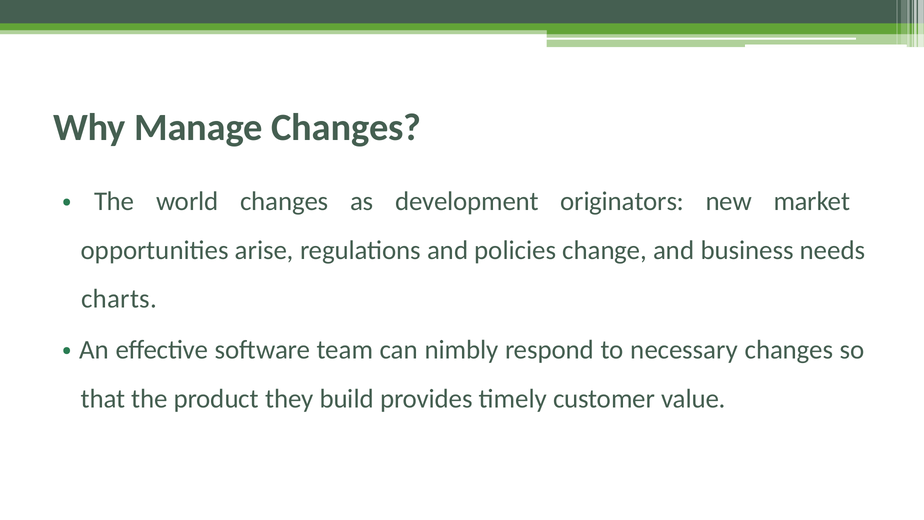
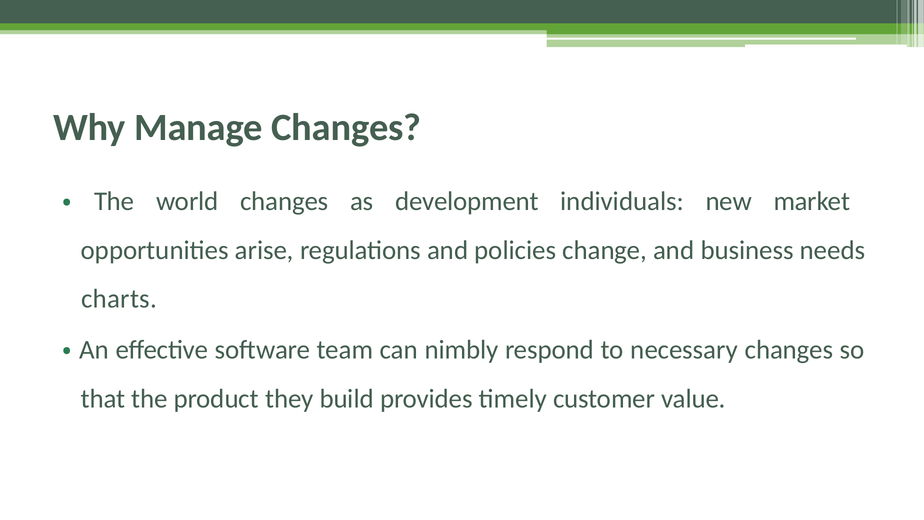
originators: originators -> individuals (622, 201)
